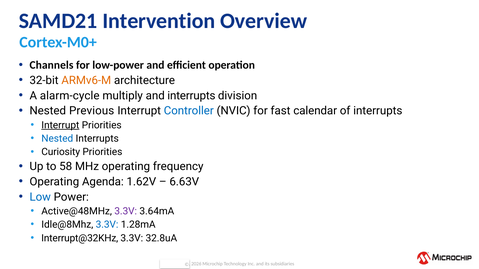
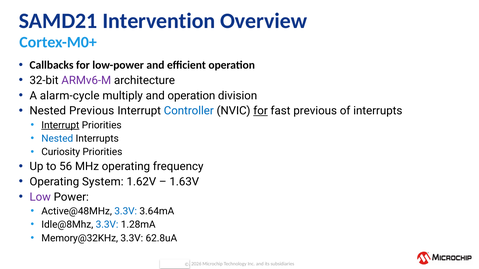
Channels: Channels -> Callbacks (52, 65)
ARMv6-M colour: orange -> purple (86, 81)
and interrupts: interrupts -> operation (191, 96)
for underline: none -> present (261, 111)
fast calendar: calendar -> previous (315, 111)
58: 58 -> 56 (66, 167)
Agenda: Agenda -> System (103, 182)
6.63V: 6.63V -> 1.63V (184, 182)
Low colour: blue -> purple (40, 197)
3.3V colour: purple -> blue (126, 212)
Interrupt@32KHz: Interrupt@32KHz -> Memory@32KHz (80, 239)
32.8uA: 32.8uA -> 62.8uA (161, 239)
